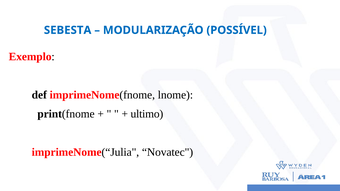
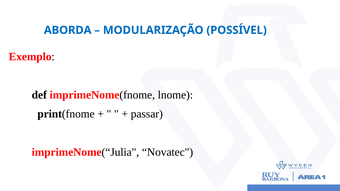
SEBESTA: SEBESTA -> ABORDA (68, 30)
ultimo: ultimo -> passar (147, 114)
